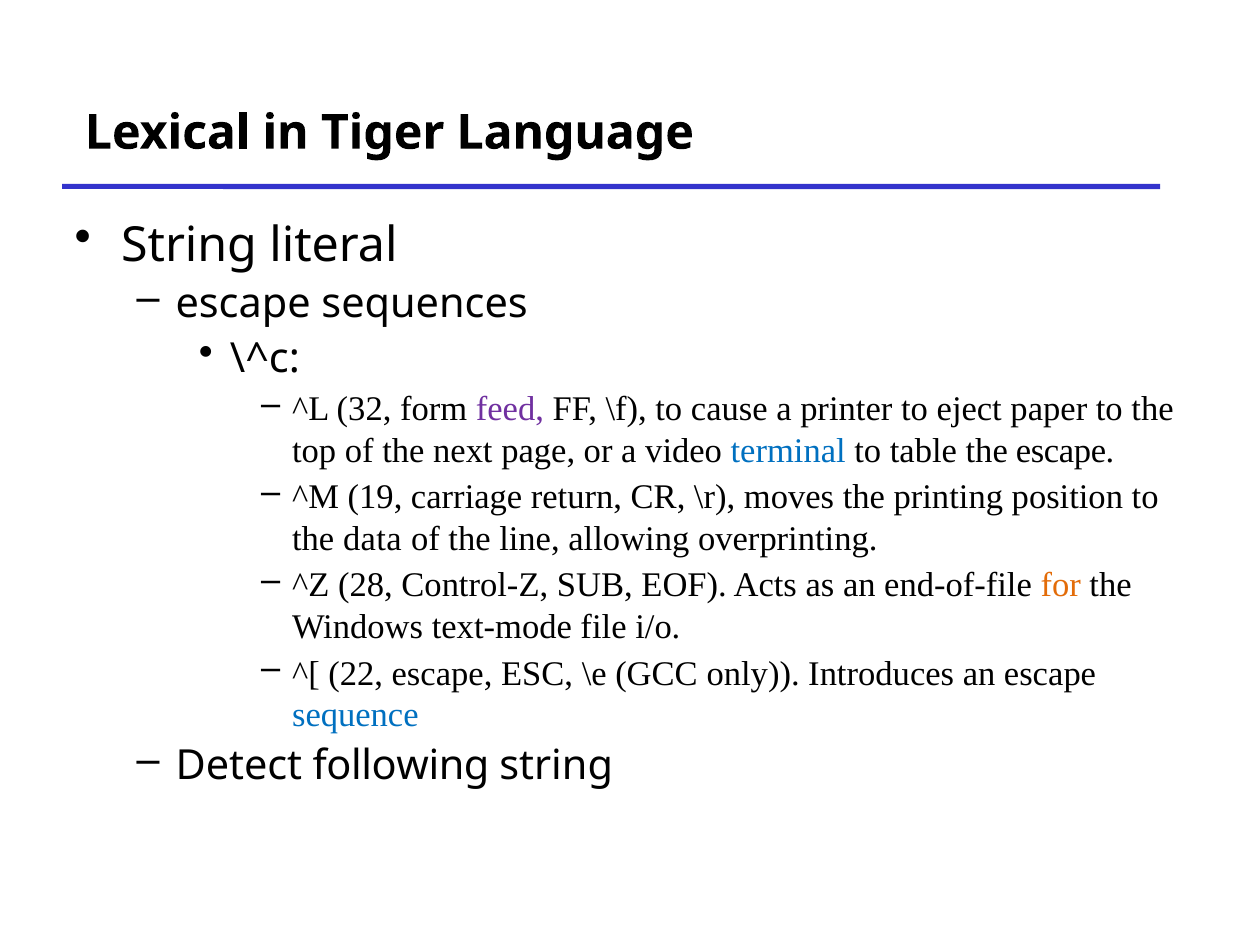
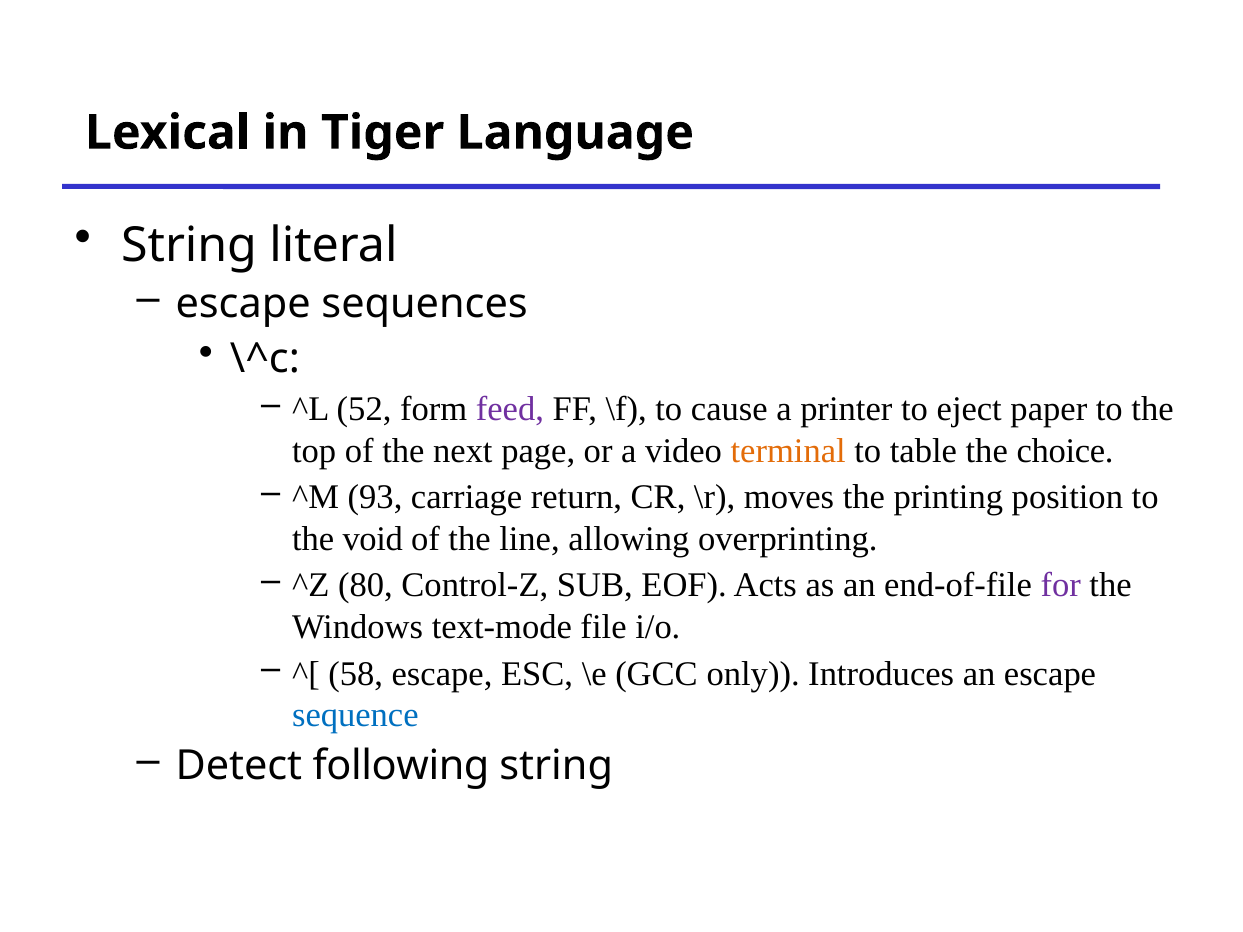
32: 32 -> 52 (364, 410)
terminal colour: blue -> orange (788, 451)
the escape: escape -> choice (1065, 451)
19: 19 -> 93 (375, 498)
data: data -> void (373, 539)
28: 28 -> 80 (365, 586)
for colour: orange -> purple (1061, 586)
22: 22 -> 58 (356, 674)
